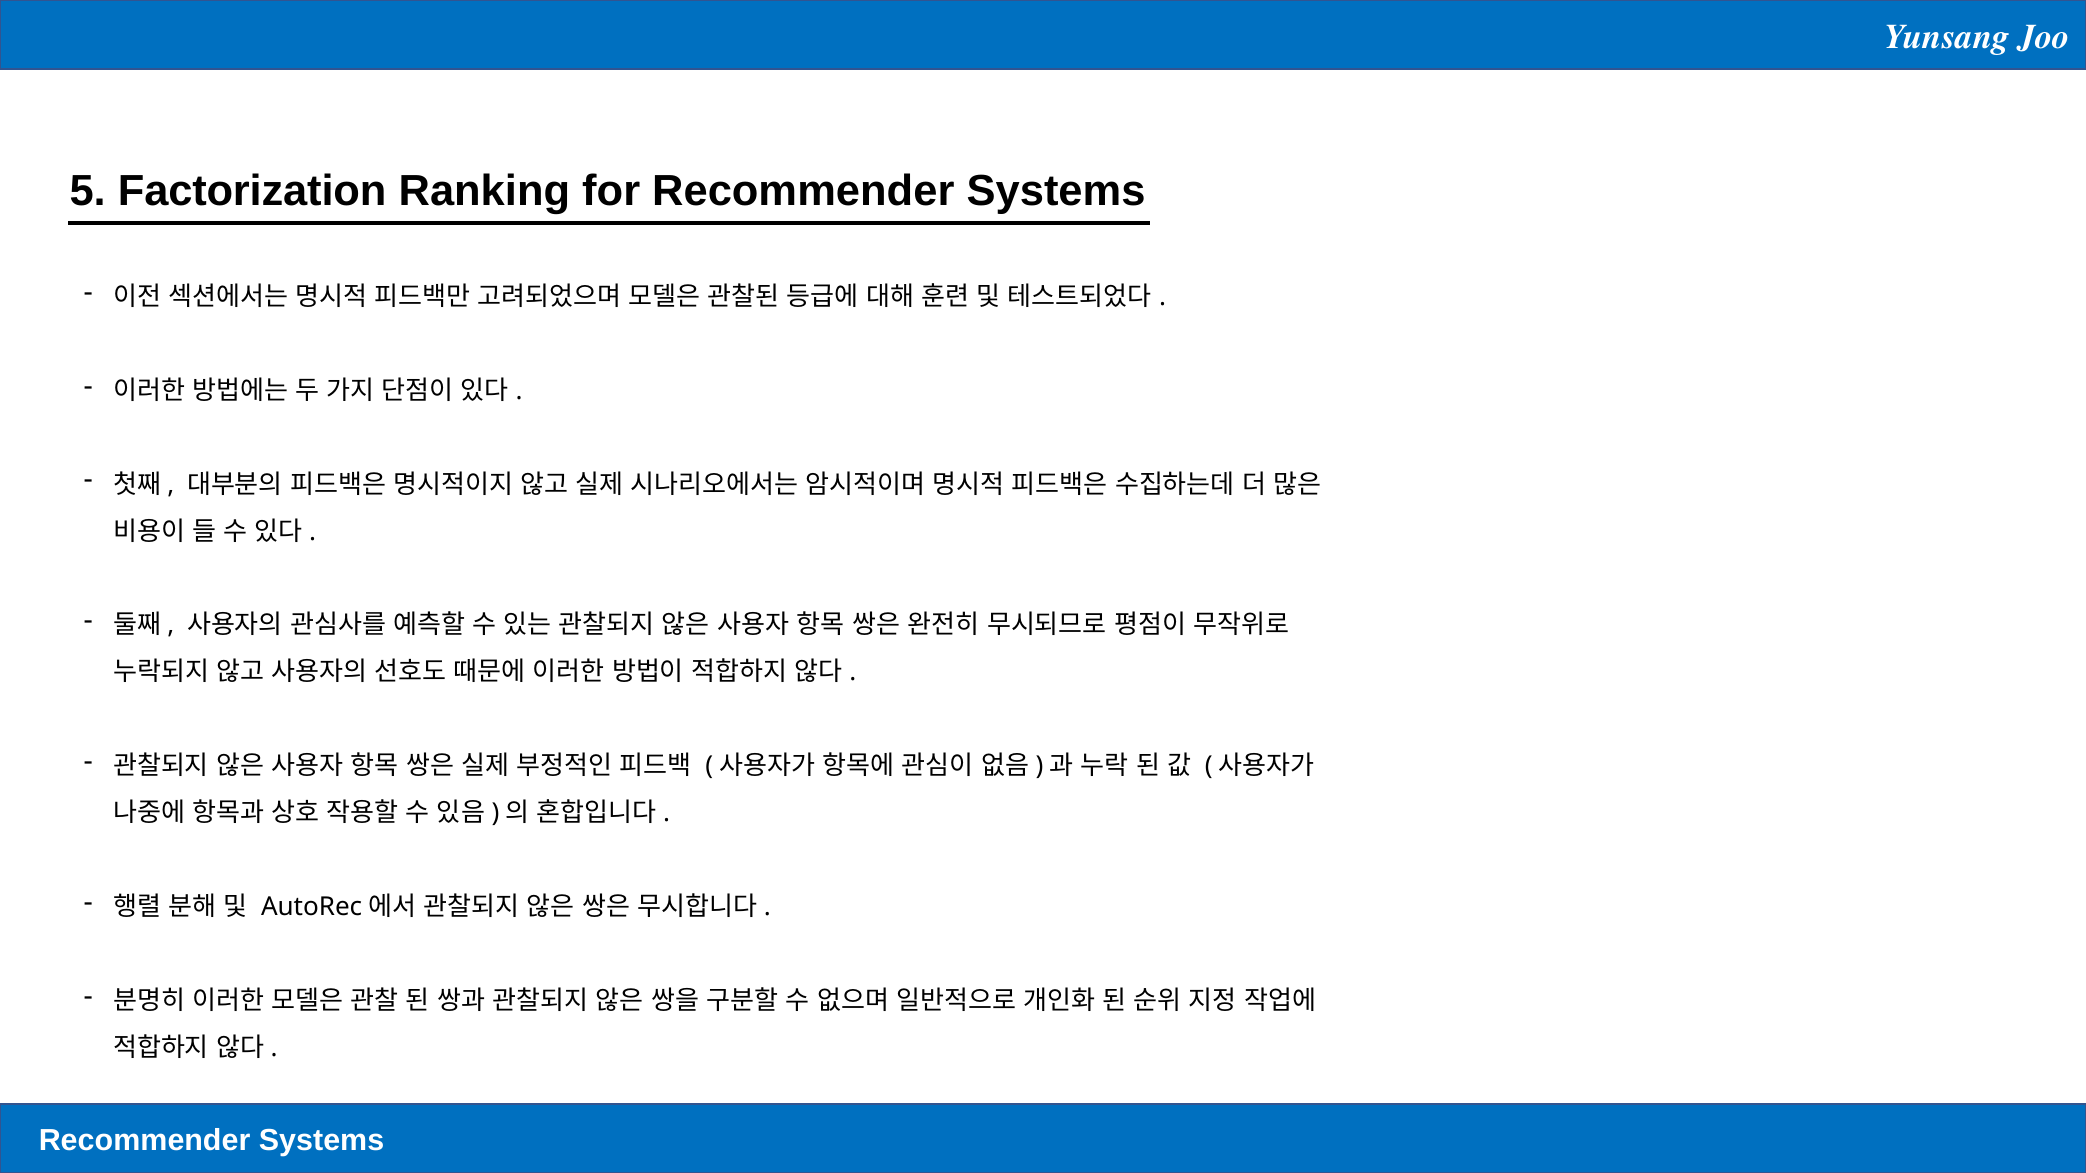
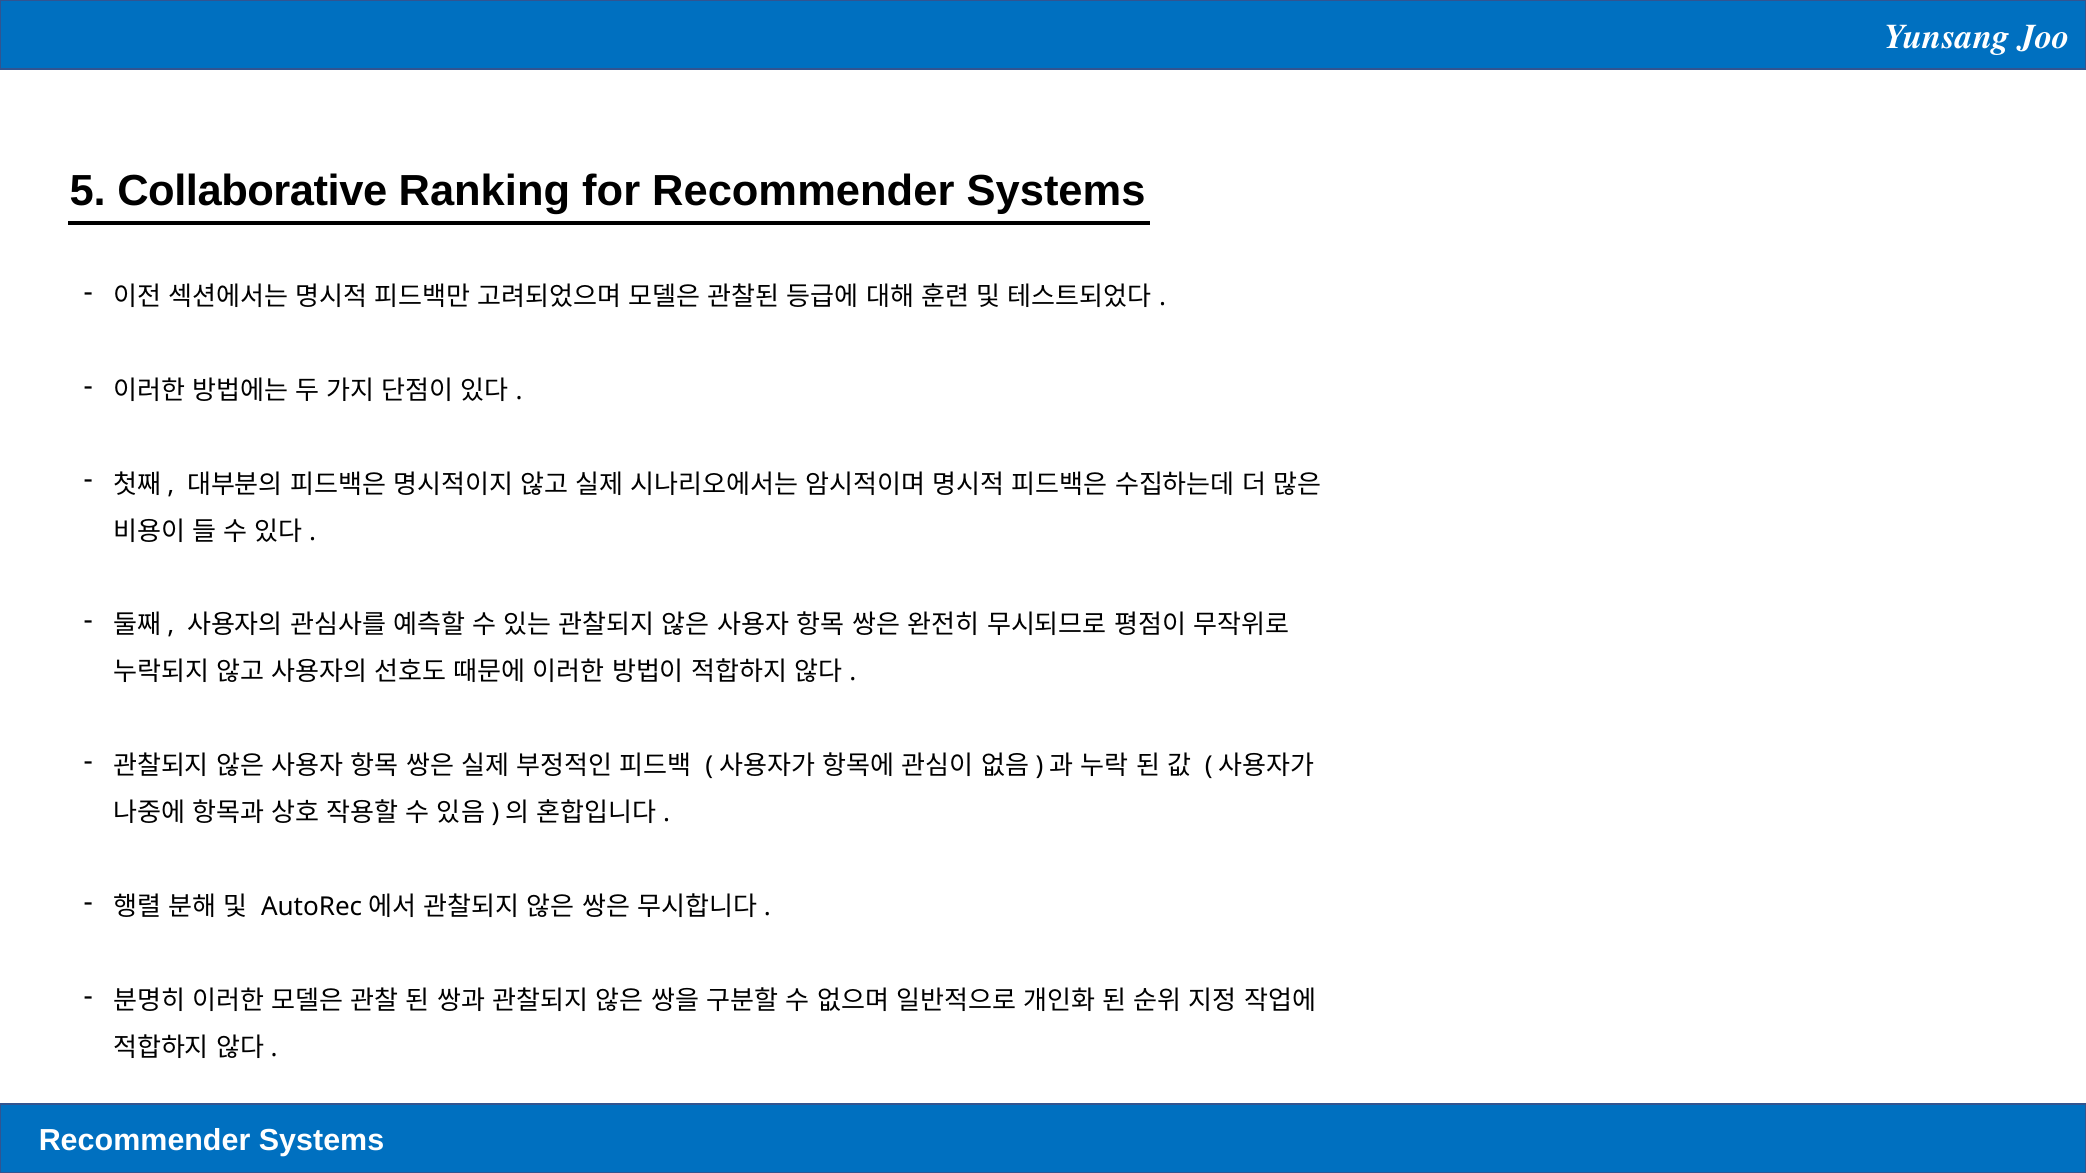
Factorization: Factorization -> Collaborative (252, 191)
